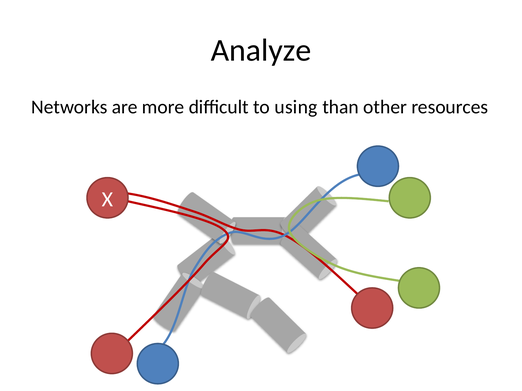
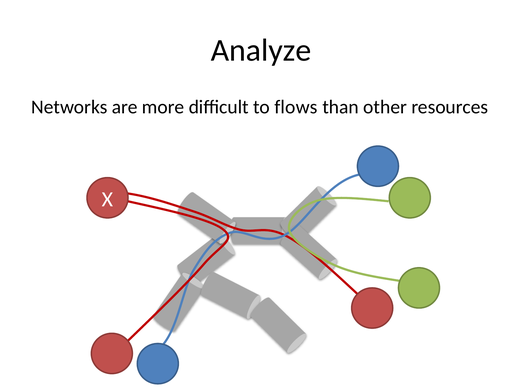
using: using -> flows (296, 107)
